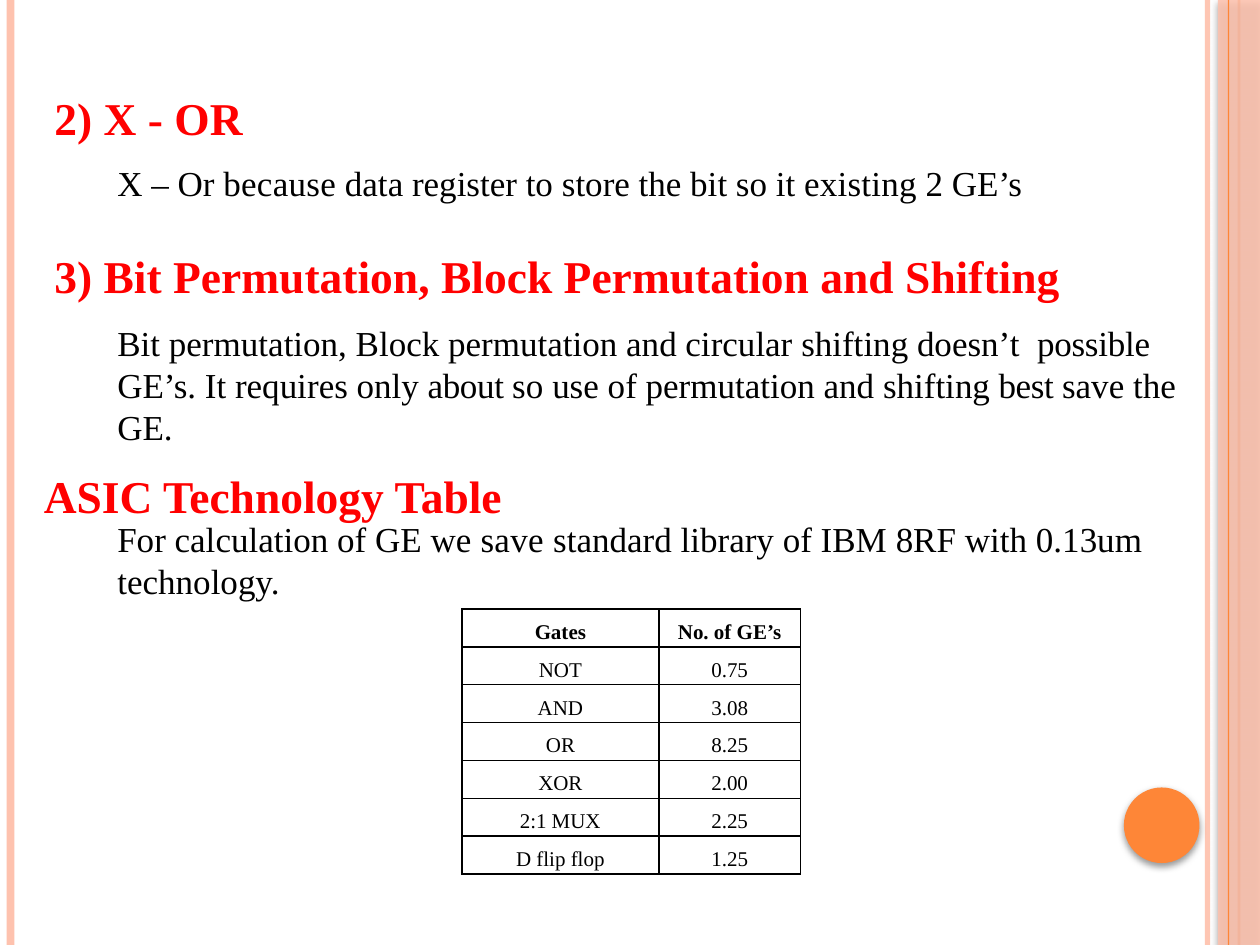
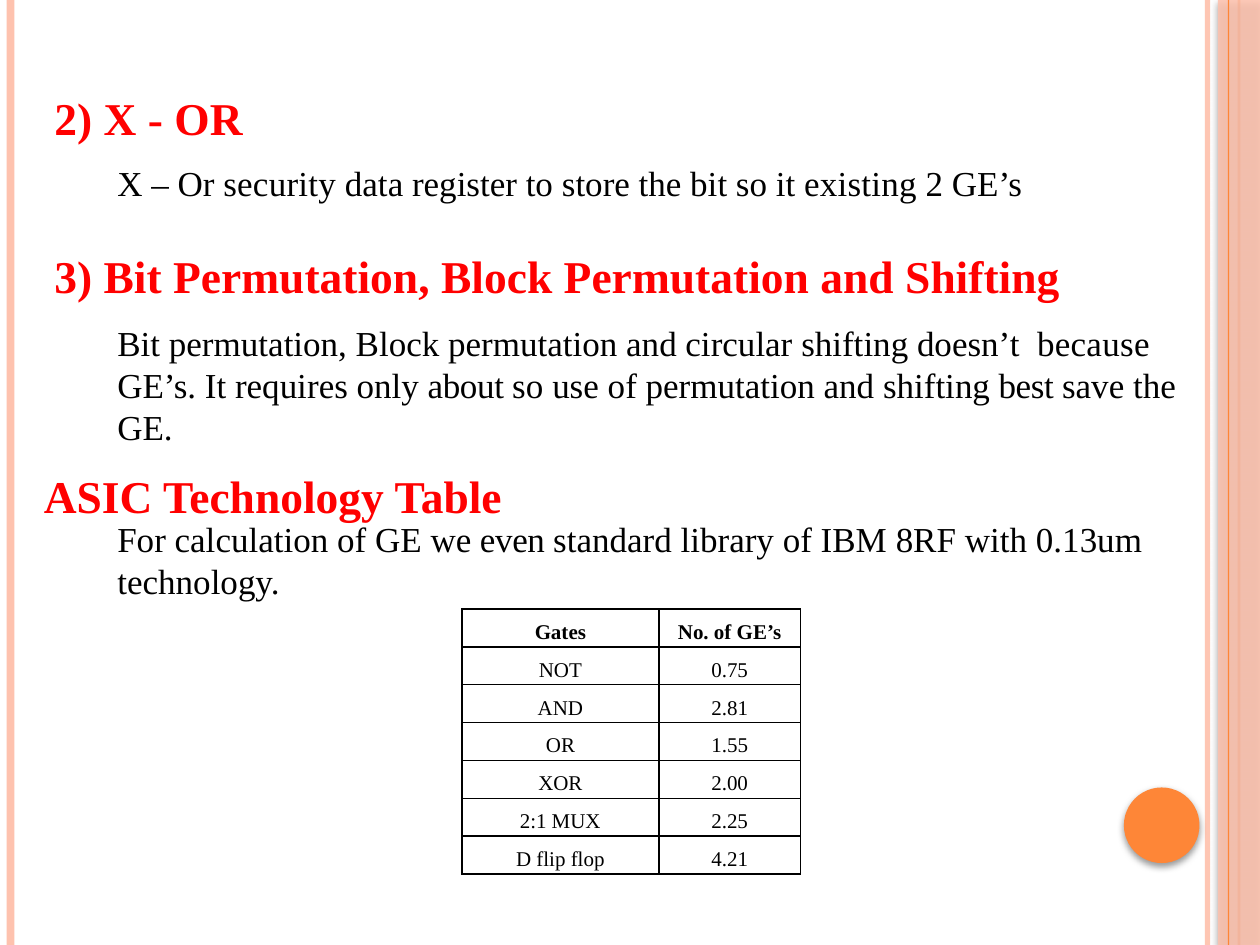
because: because -> security (280, 185)
possible: possible -> because (1093, 345)
we save: save -> even (512, 541)
3.08: 3.08 -> 2.81 (730, 708)
8.25: 8.25 -> 1.55 (730, 746)
1.25: 1.25 -> 4.21 (730, 860)
